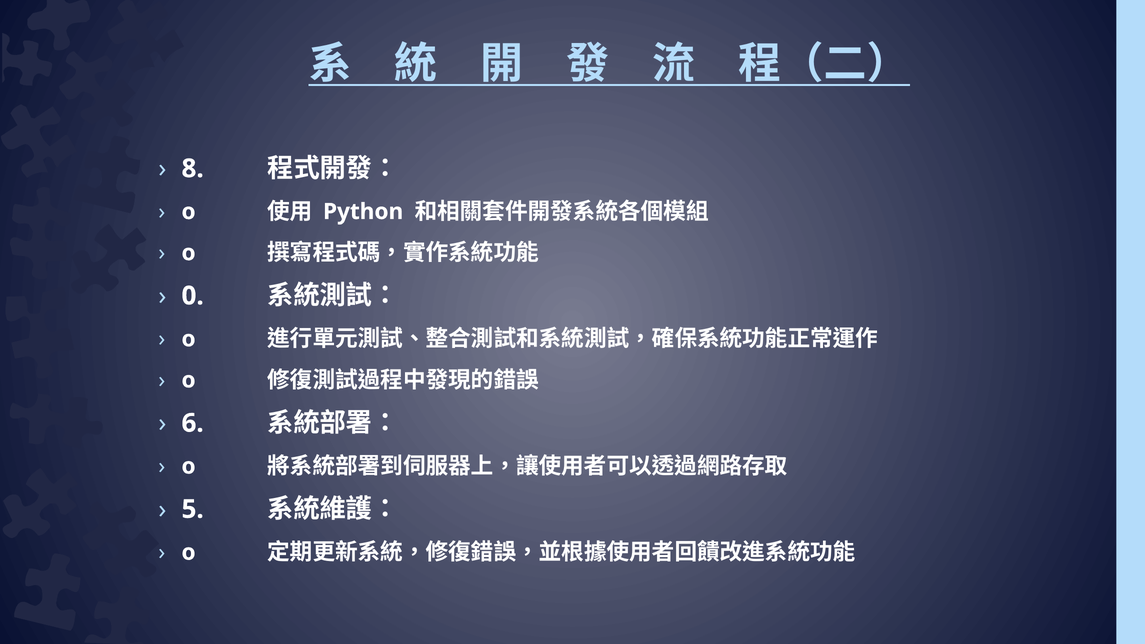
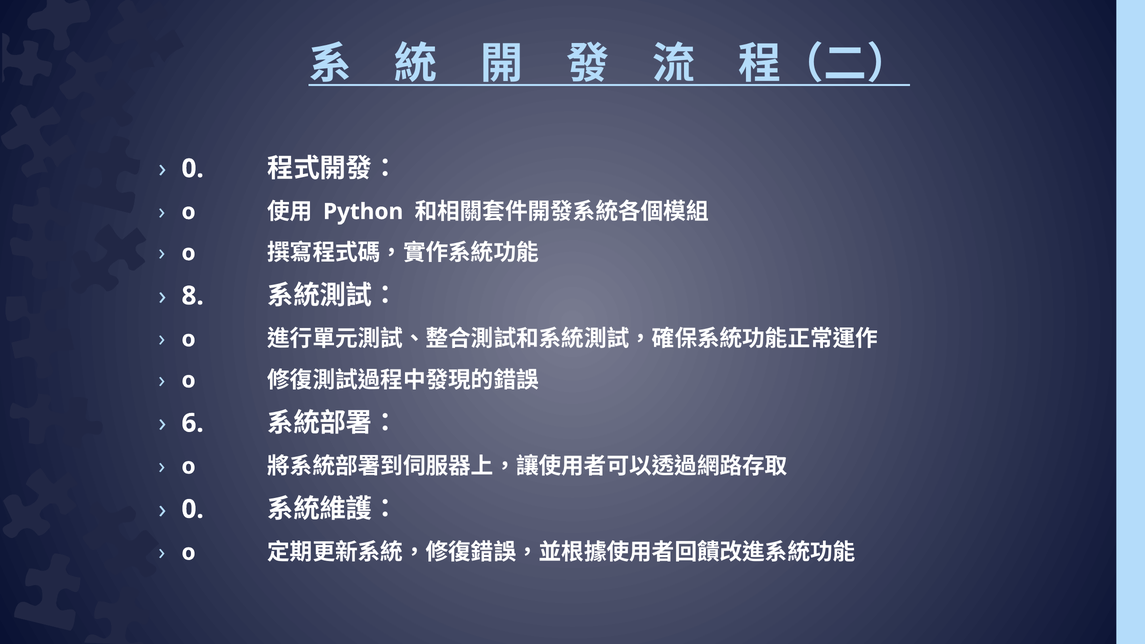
8: 8 -> 0 (193, 169)
0: 0 -> 8 (193, 296)
5: 5 -> 0 (193, 509)
